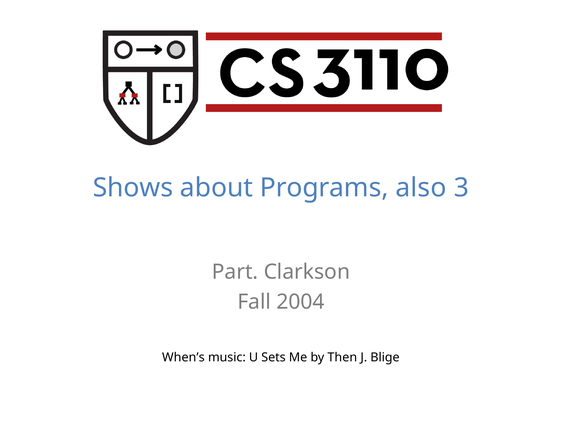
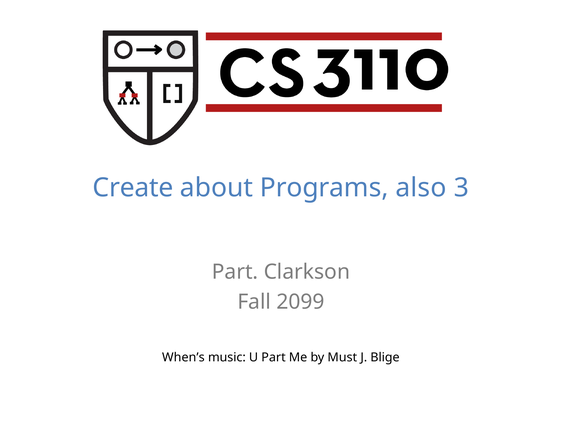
Shows: Shows -> Create (133, 188)
2004: 2004 -> 2099 (300, 302)
U Sets: Sets -> Part (274, 358)
Then: Then -> Must (342, 358)
